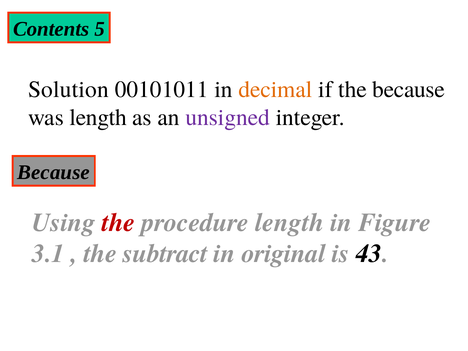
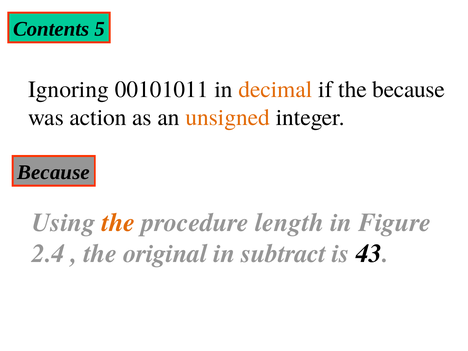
Solution: Solution -> Ignoring (69, 89)
was length: length -> action (98, 117)
unsigned colour: purple -> orange (228, 117)
the colour: red -> orange (118, 223)
3.1: 3.1 -> 2.4 (48, 254)
subtract: subtract -> original (165, 254)
original: original -> subtract (284, 254)
